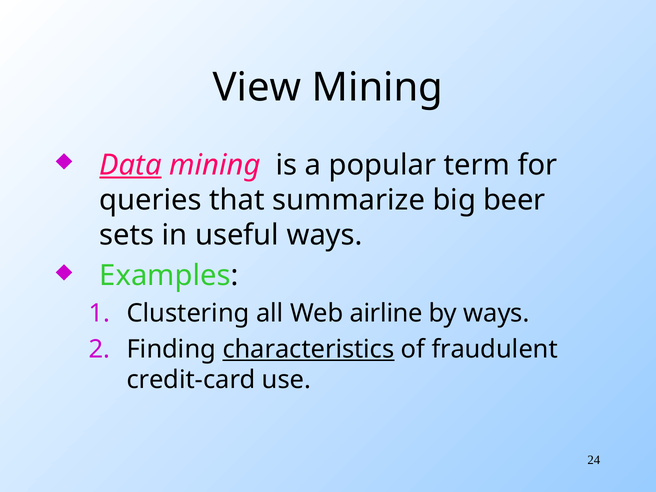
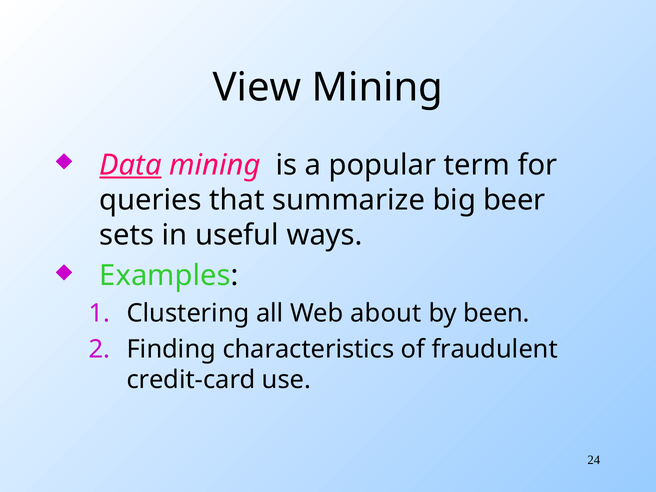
airline: airline -> about (386, 313)
by ways: ways -> been (497, 313)
characteristics underline: present -> none (308, 349)
